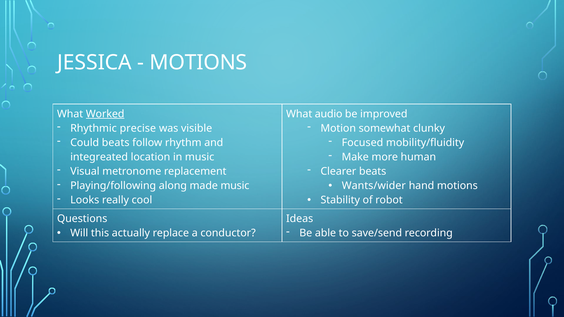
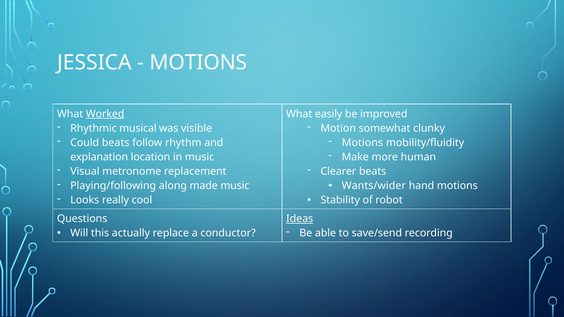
audio: audio -> easily (329, 114)
precise: precise -> musical (138, 128)
Focused: Focused -> Motions (362, 143)
integreated: integreated -> explanation (99, 157)
Ideas underline: none -> present (300, 219)
